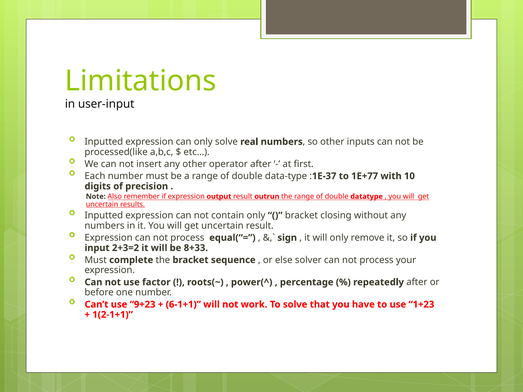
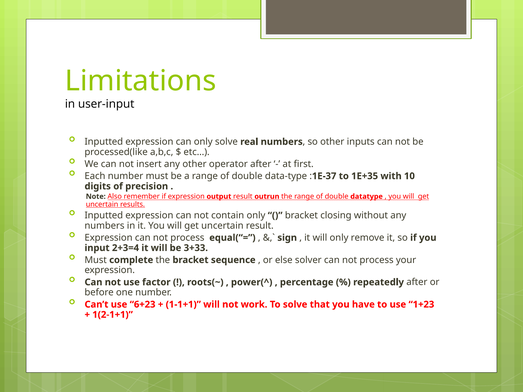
1E+77: 1E+77 -> 1E+35 (365, 176)
2+3=2: 2+3=2 -> 2+3=4 (126, 248)
8+33: 8+33 -> 3+33 (196, 248)
9+23: 9+23 -> 6+23 (143, 305)
6-1+1: 6-1+1 -> 1-1+1 (183, 305)
